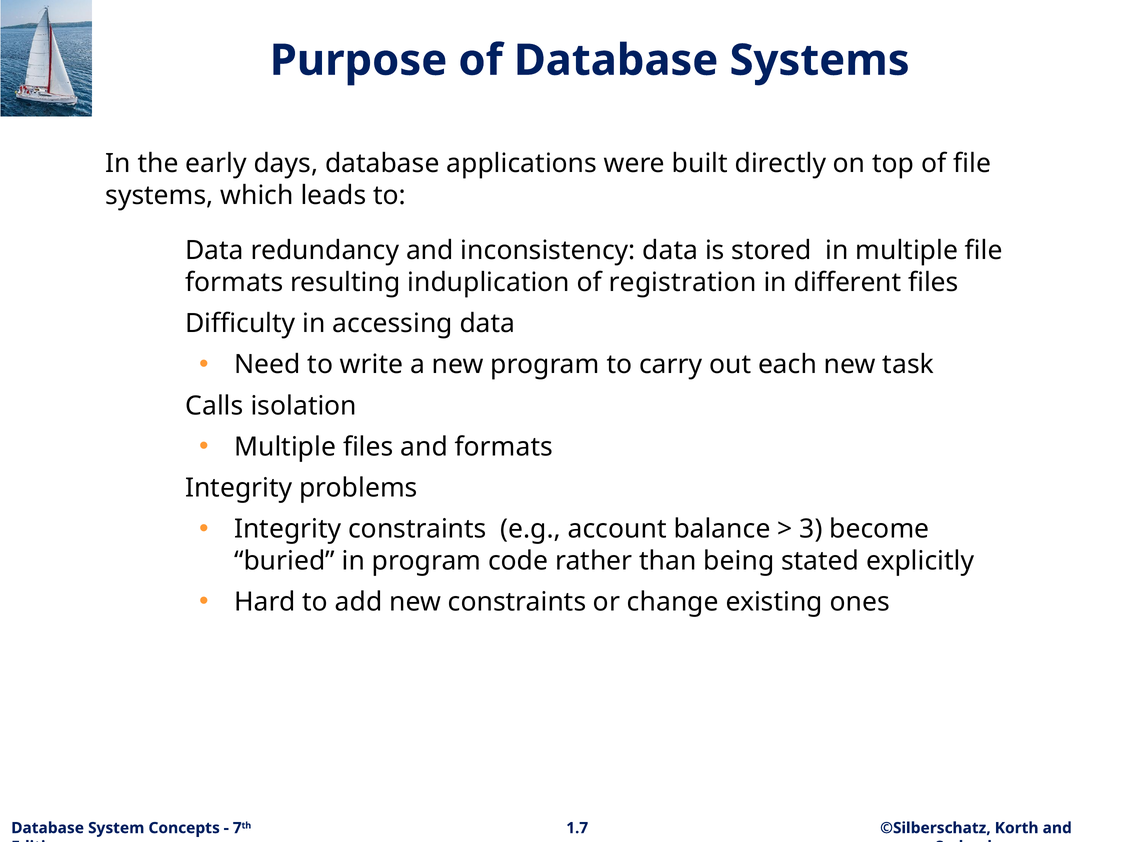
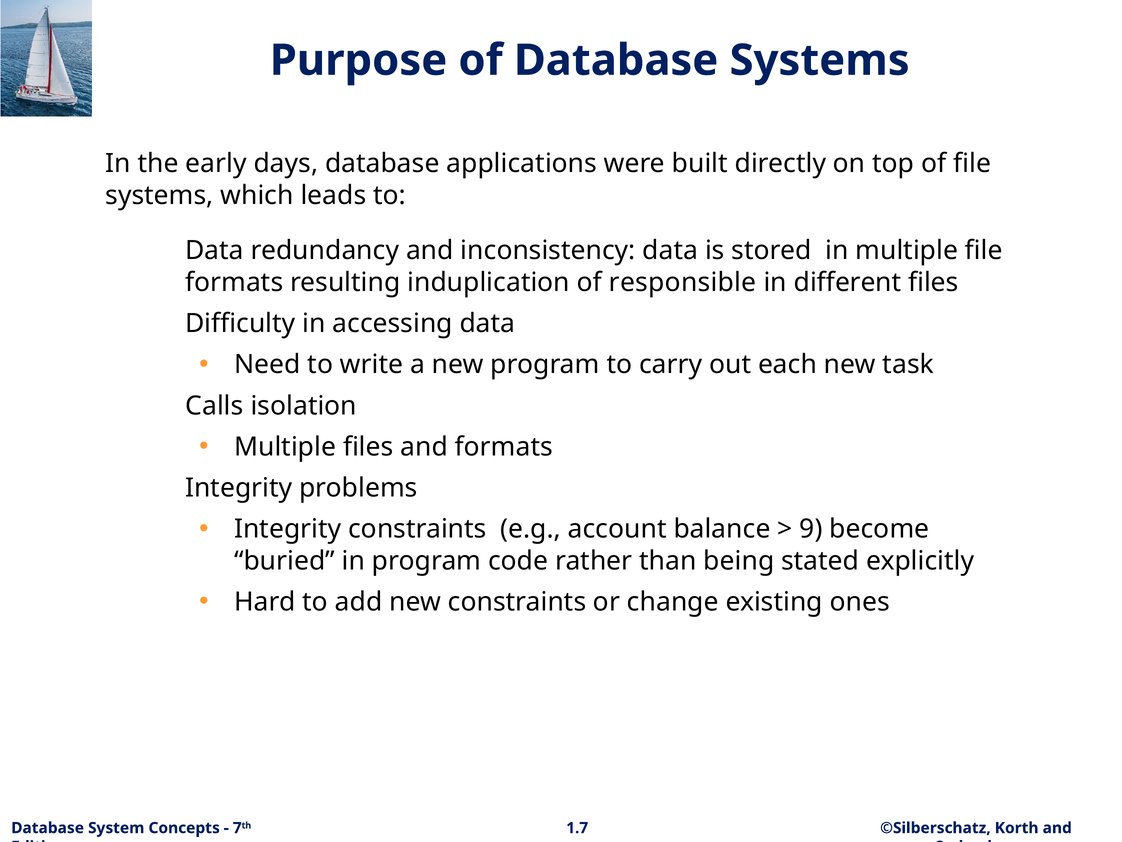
registration: registration -> responsible (683, 282)
3: 3 -> 9 (811, 529)
